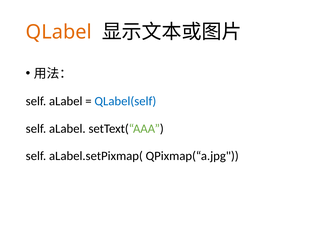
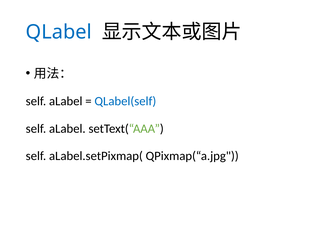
QLabel colour: orange -> blue (59, 32)
